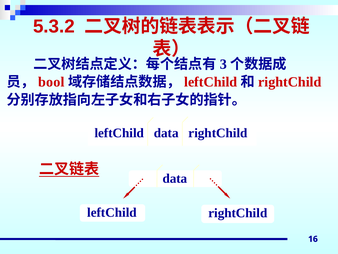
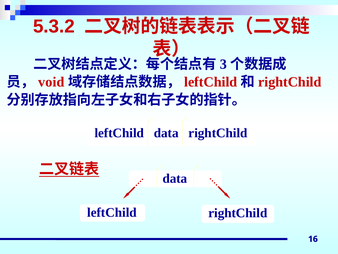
bool: bool -> void (51, 82)
